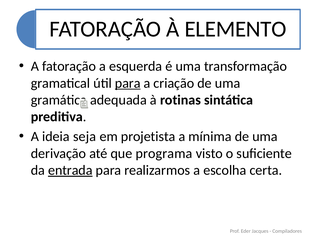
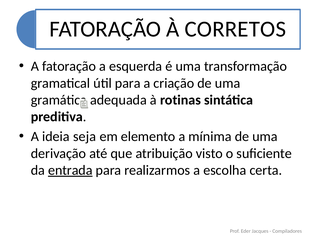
ELEMENTO: ELEMENTO -> CORRETOS (235, 29)
para underline: present -> none (128, 83)
projetista: projetista -> elemento (148, 137)
programa: programa -> atribuição (164, 153)
